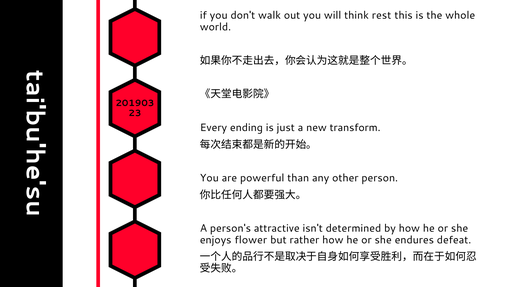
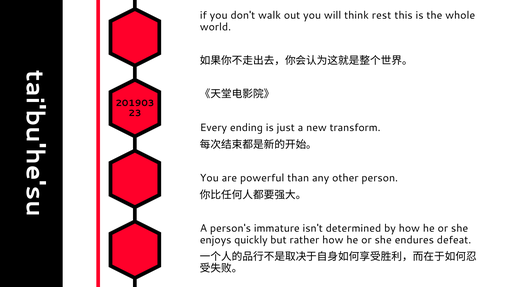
attractive: attractive -> immature (277, 228)
flower: flower -> quickly (251, 240)
